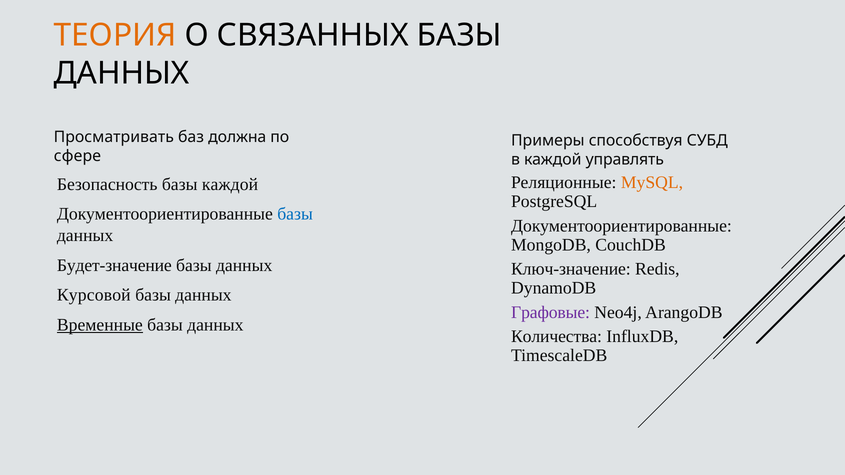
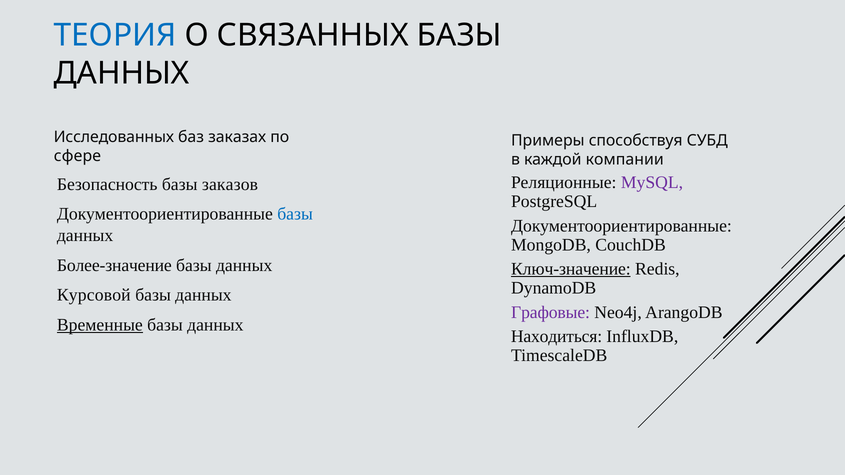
ТЕОРИЯ colour: orange -> blue (115, 35)
Просматривать: Просматривать -> Исследованных (114, 137)
должна: должна -> заказах (237, 137)
управлять: управлять -> компании (625, 159)
MySQL colour: orange -> purple (652, 183)
базы каждой: каждой -> заказов (230, 184)
Будет-значение: Будет-значение -> Более-значение (114, 265)
Ключ-значение underline: none -> present (571, 269)
Количества: Количества -> Находиться (557, 337)
